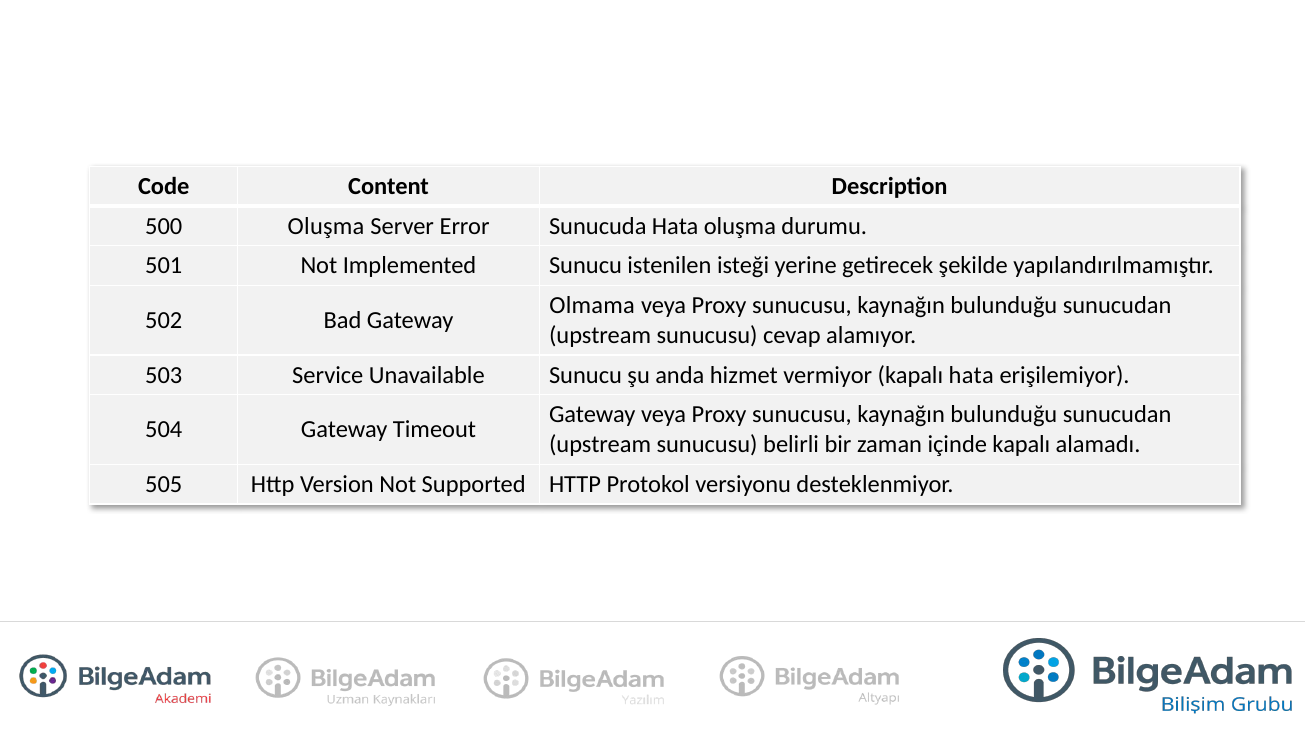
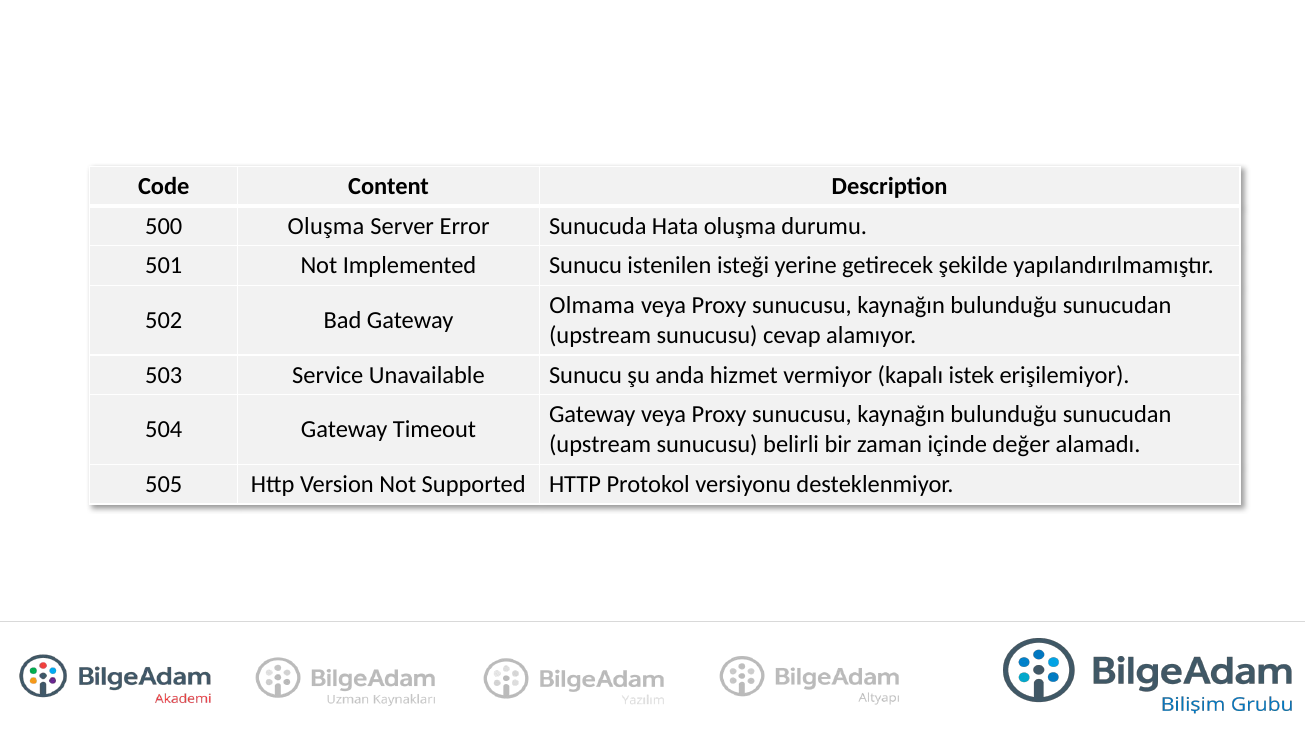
kapalı hata: hata -> istek (972, 375)
içinde kapalı: kapalı -> değer (1021, 445)
